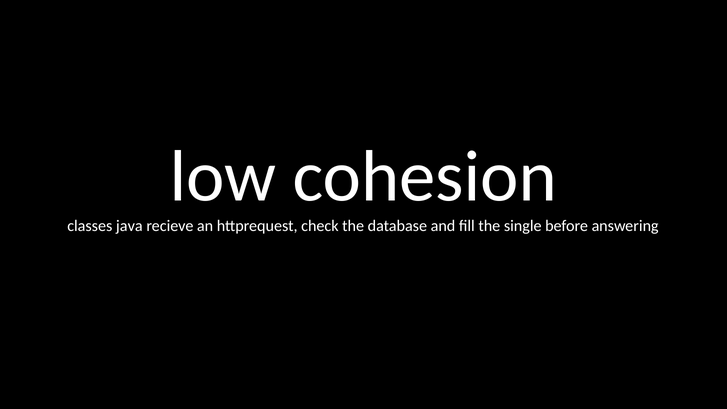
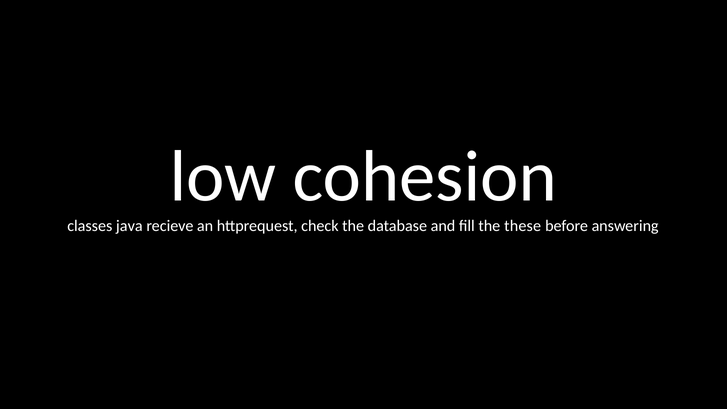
single: single -> these (523, 226)
